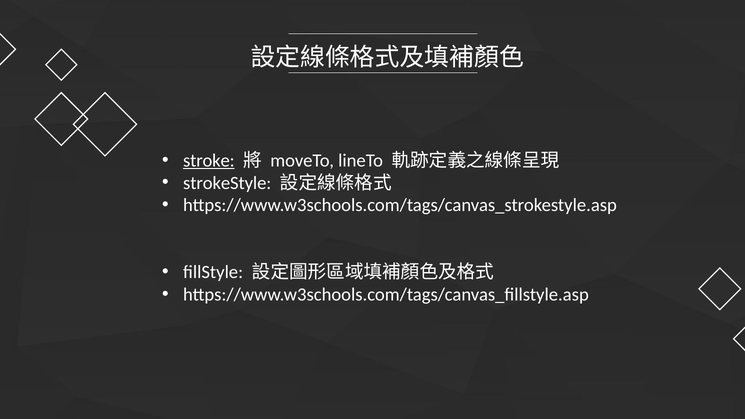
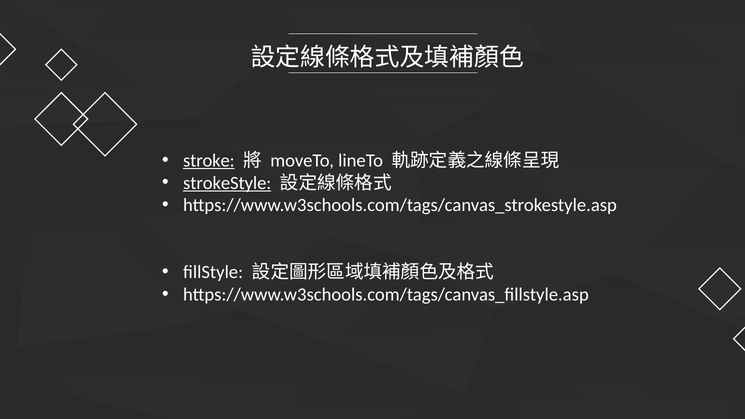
strokeStyle underline: none -> present (227, 183)
